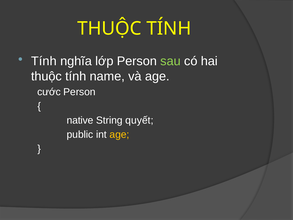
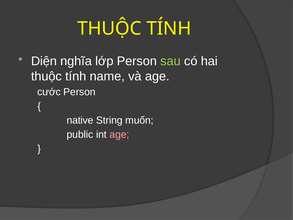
Tính: Tính -> Diện (44, 61)
quyết: quyết -> muốn (139, 120)
age colour: yellow -> pink (119, 134)
